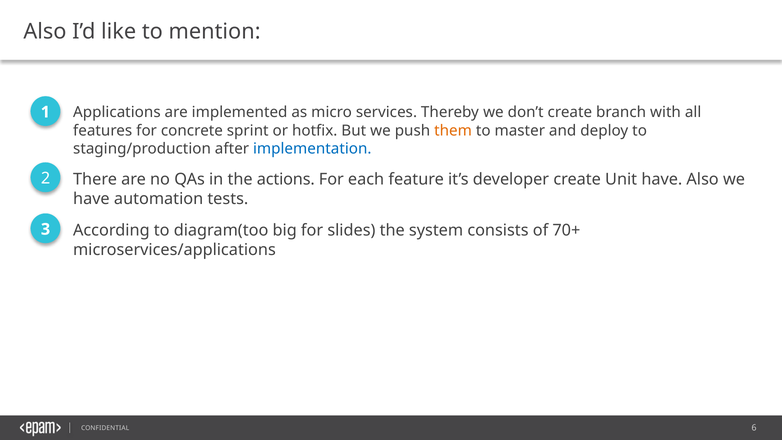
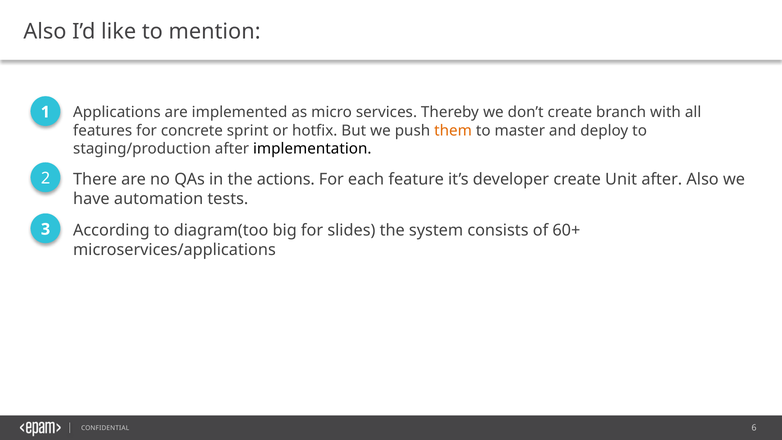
implementation colour: blue -> black (312, 149)
Unit have: have -> after (662, 179)
70+: 70+ -> 60+ (566, 230)
